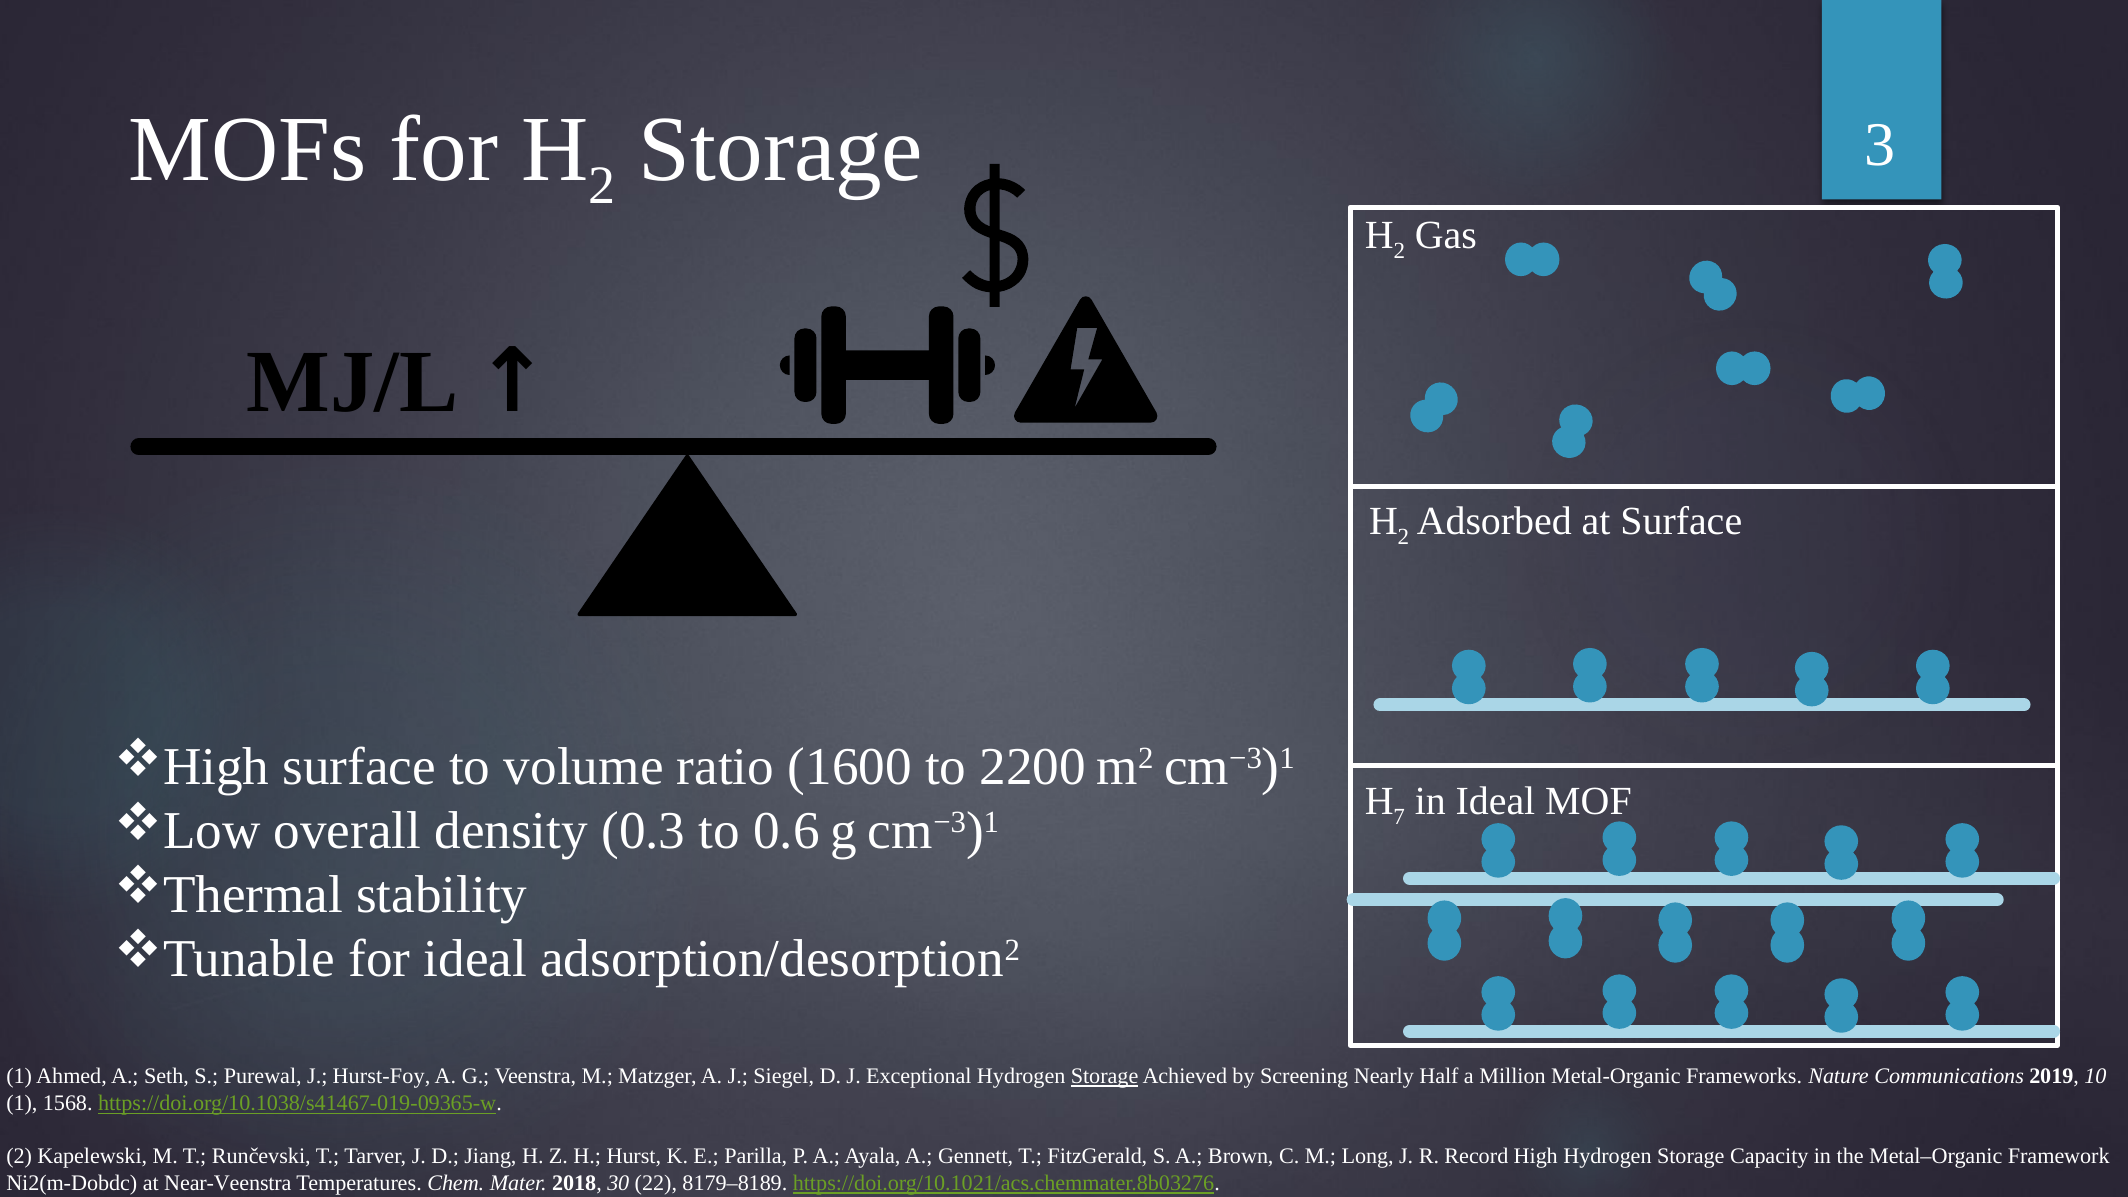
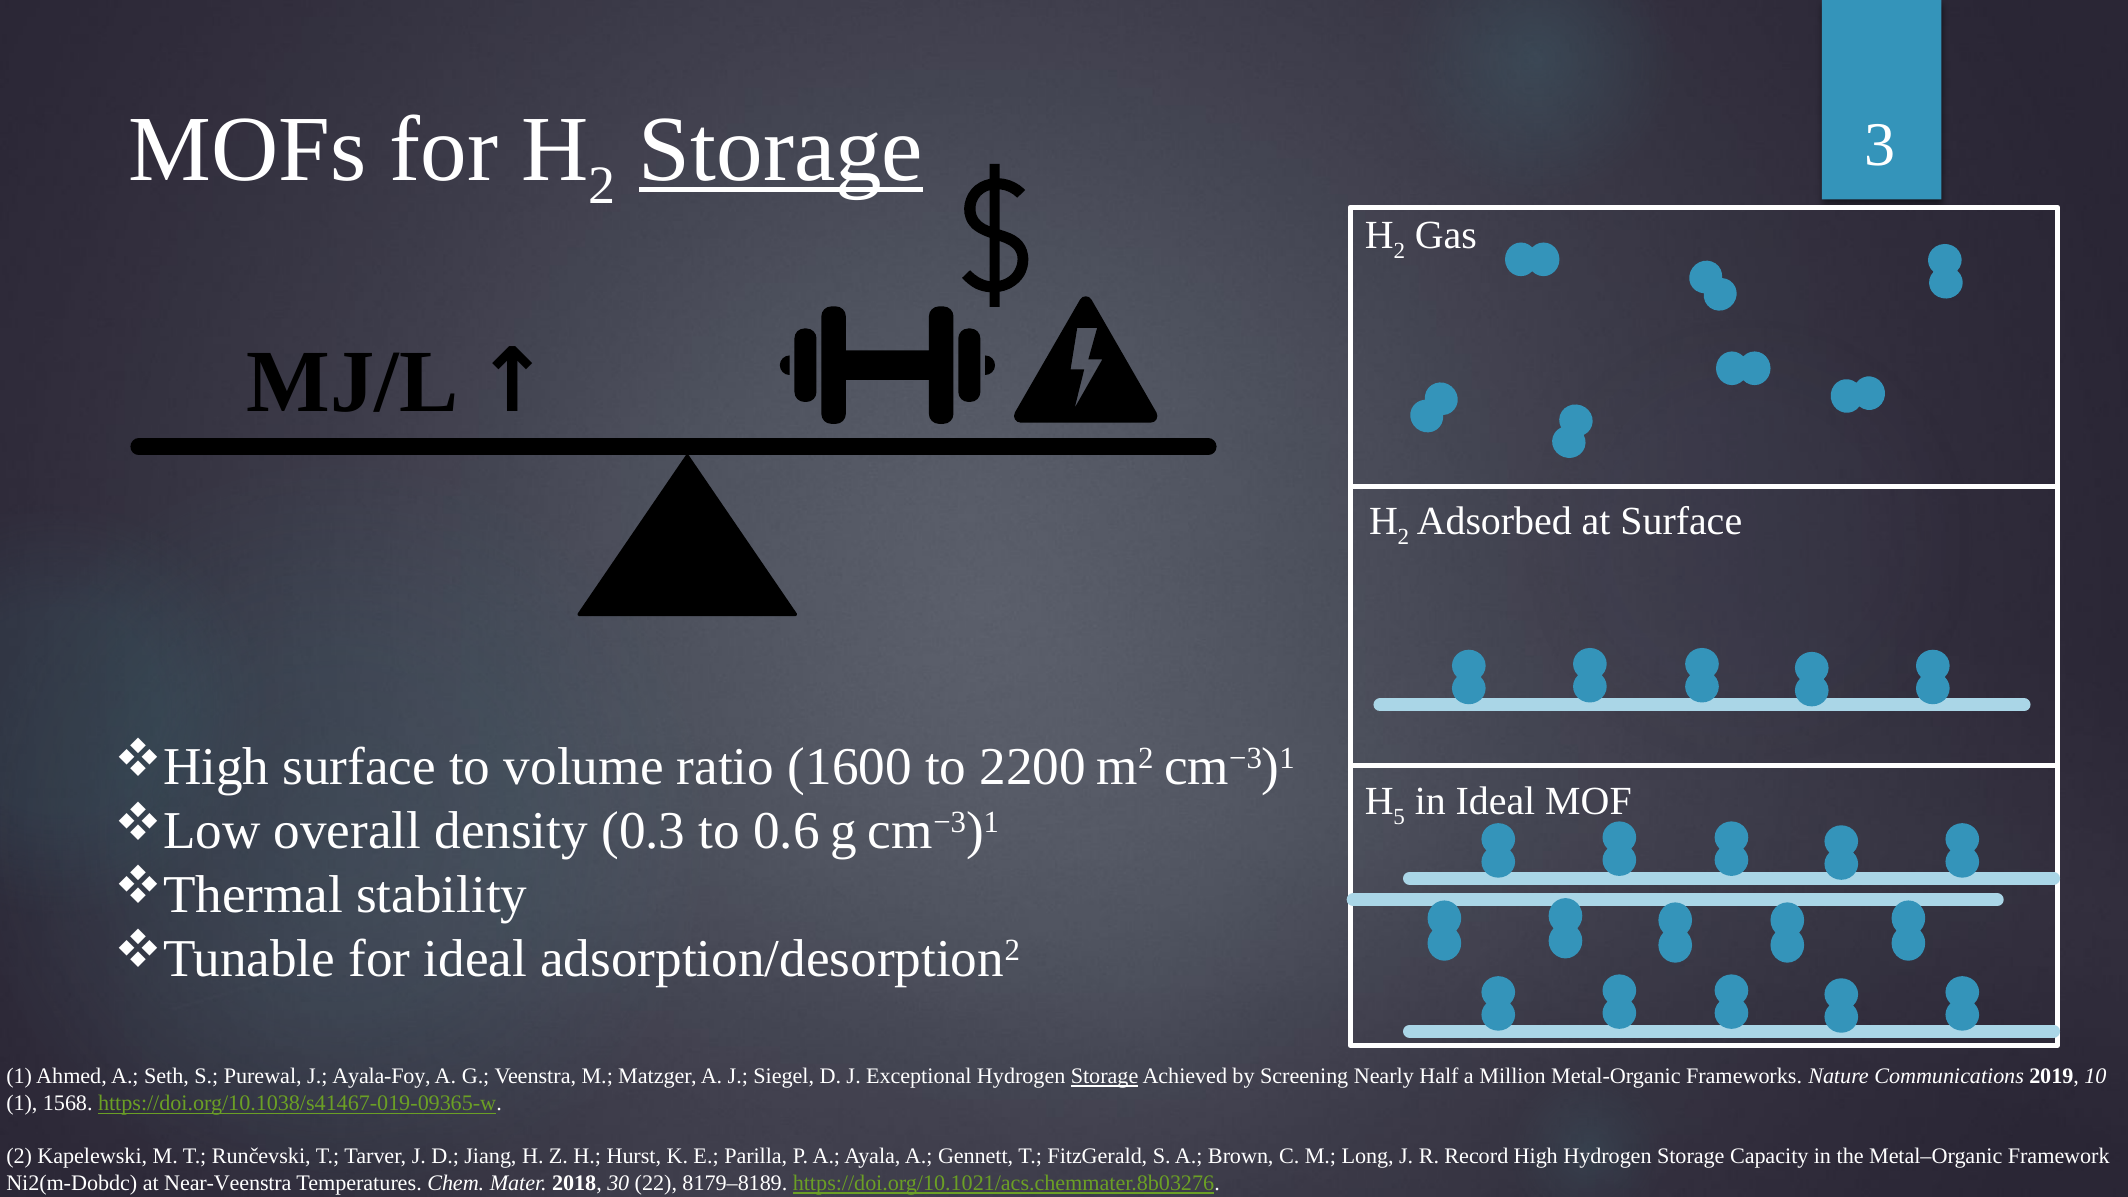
Storage underline: none -> present (781, 149)
7: 7 -> 5 (1399, 816)
Hurst-Foy: Hurst-Foy -> Ayala-Foy (382, 1077)
